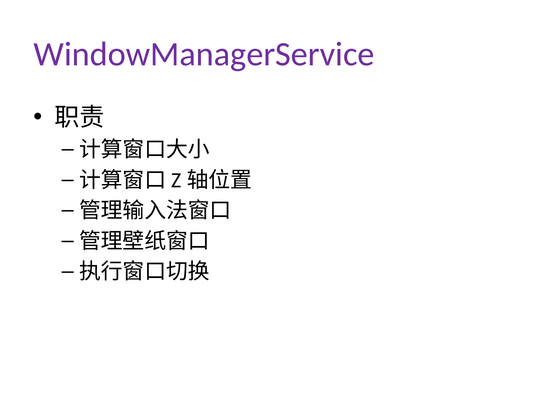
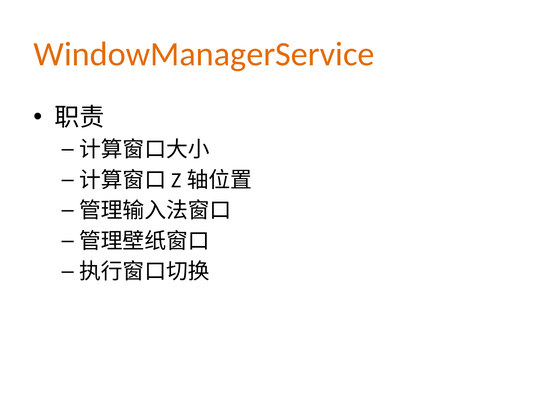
WindowManagerService colour: purple -> orange (204, 54)
